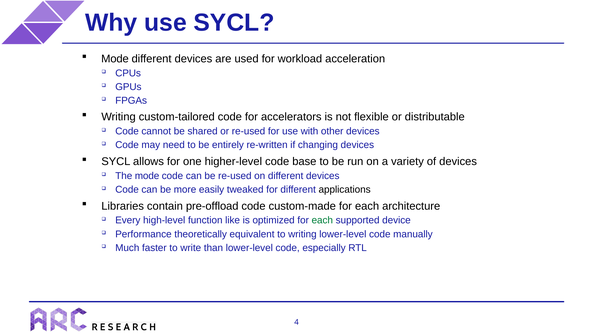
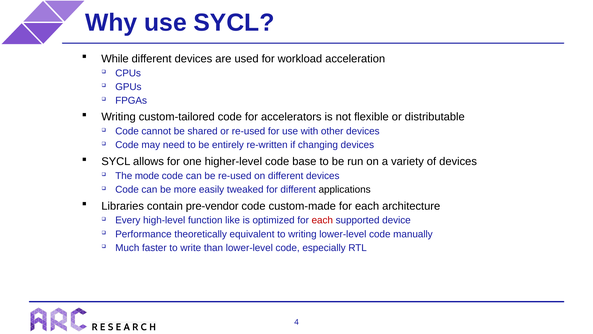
Mode: Mode -> While (115, 59)
pre-offload: pre-offload -> pre-vendor (212, 206)
each colour: green -> red (322, 220)
